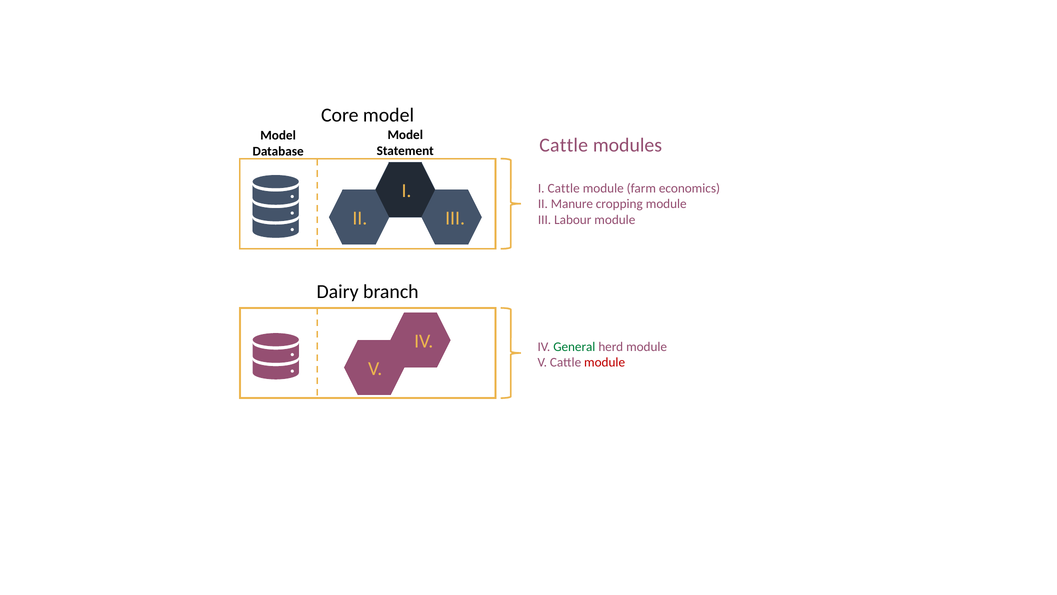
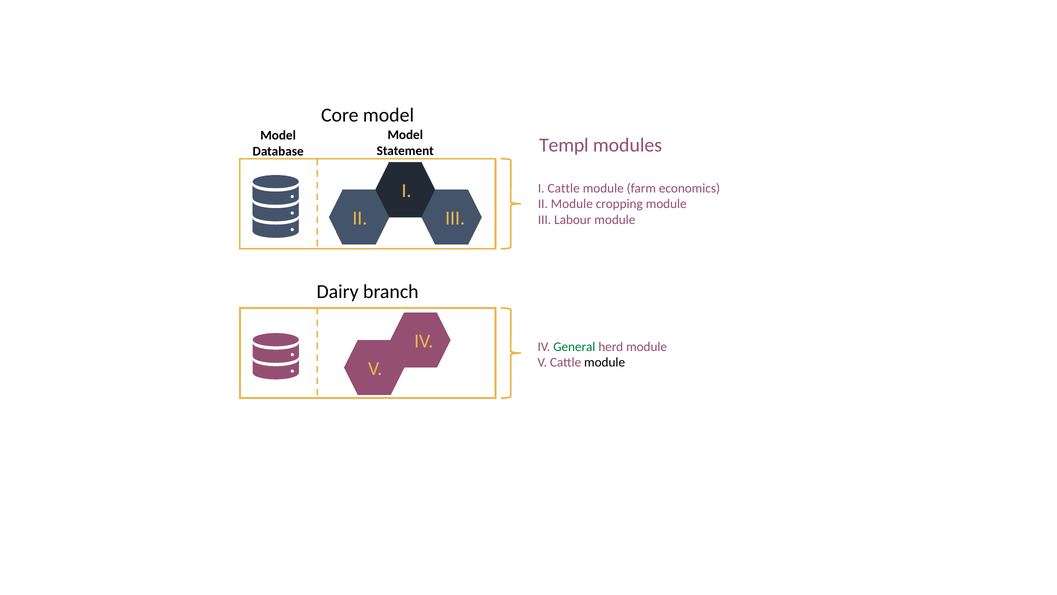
Cattle: Cattle -> Templ (564, 145)
II Manure: Manure -> Module (572, 204)
module colour: red -> black (605, 362)
